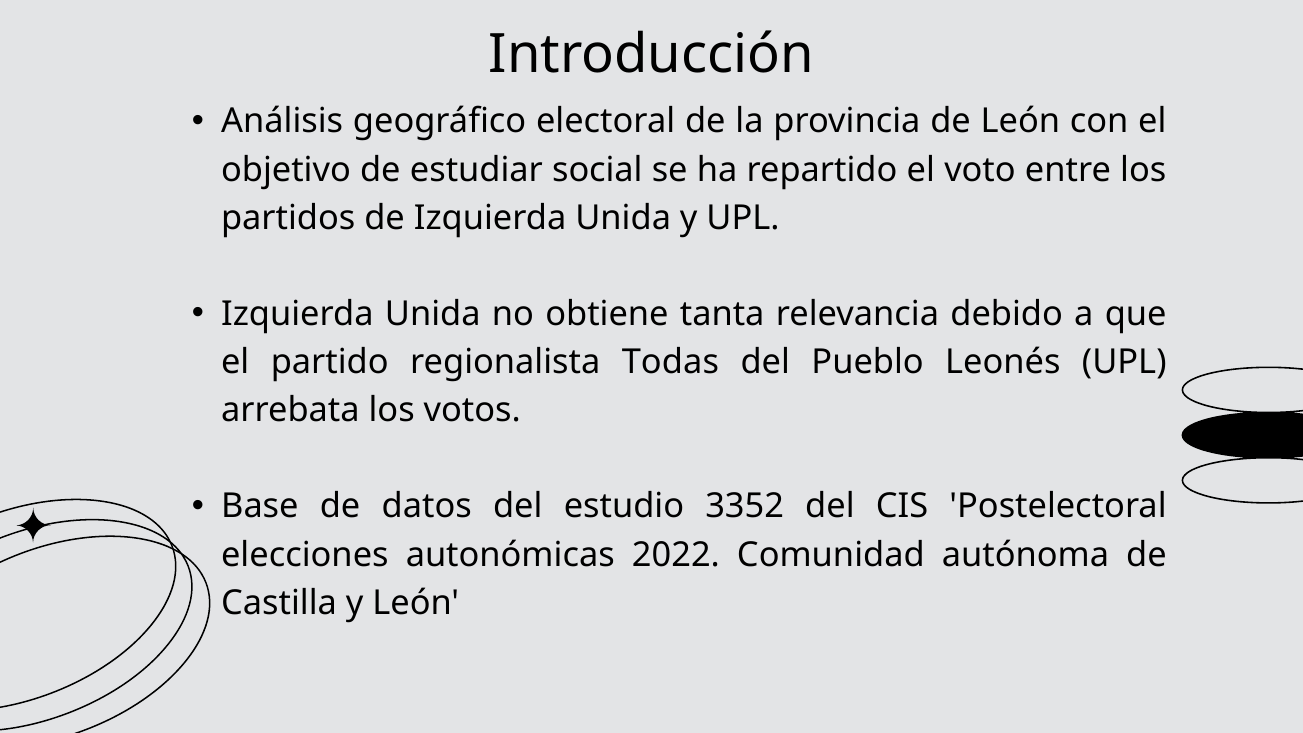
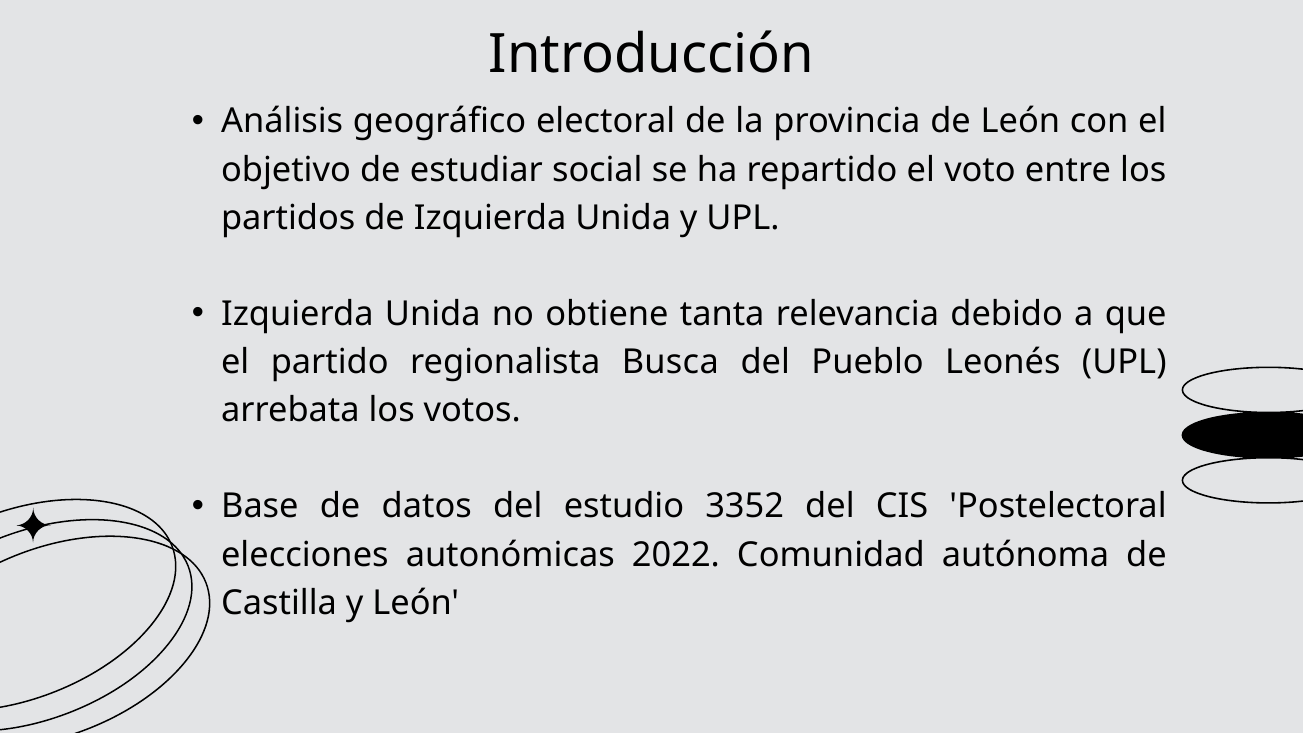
Todas: Todas -> Busca (670, 362)
